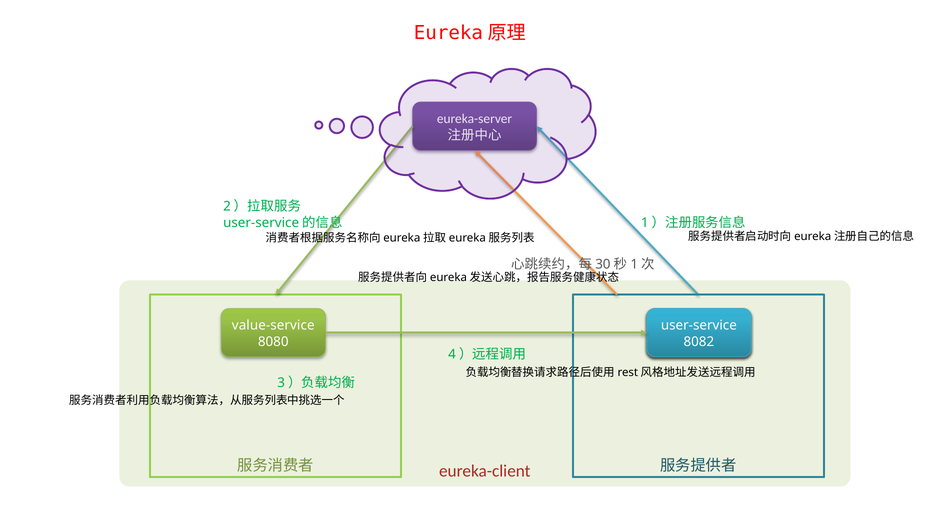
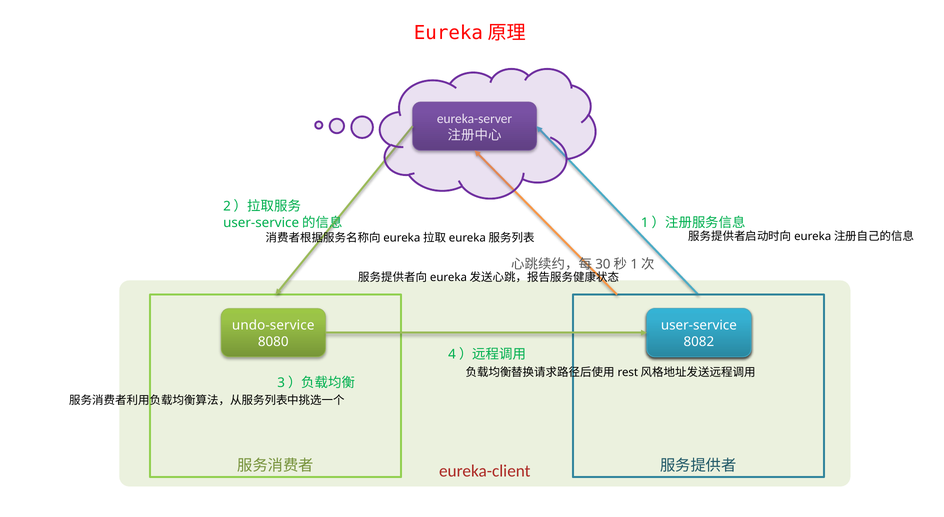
value-service: value-service -> undo-service (273, 325)
